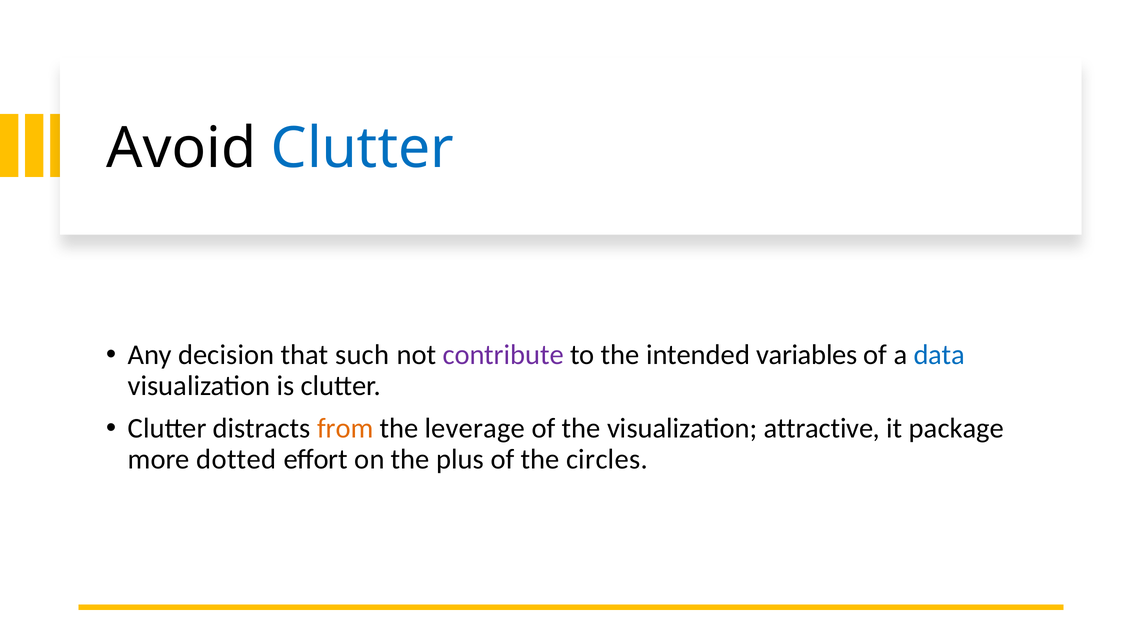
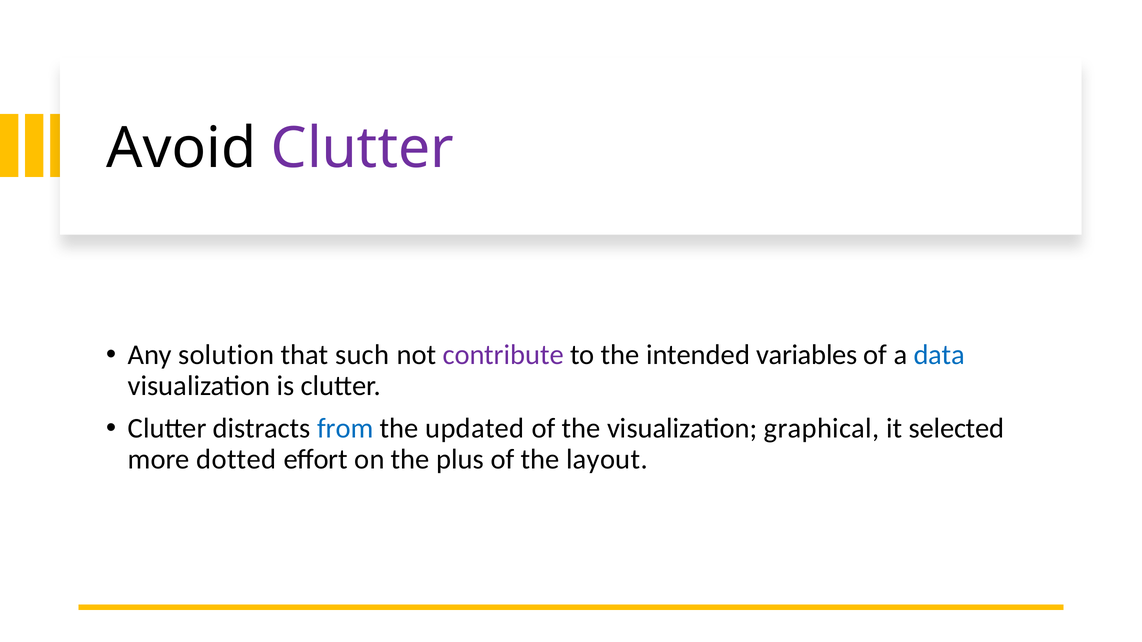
Clutter colour: blue -> purple (362, 148)
decision: decision -> solution (226, 355)
from colour: orange -> blue (345, 429)
leverage: leverage -> updated (475, 429)
attractive: attractive -> graphical (822, 429)
package: package -> selected (957, 429)
circles: circles -> layout (607, 460)
